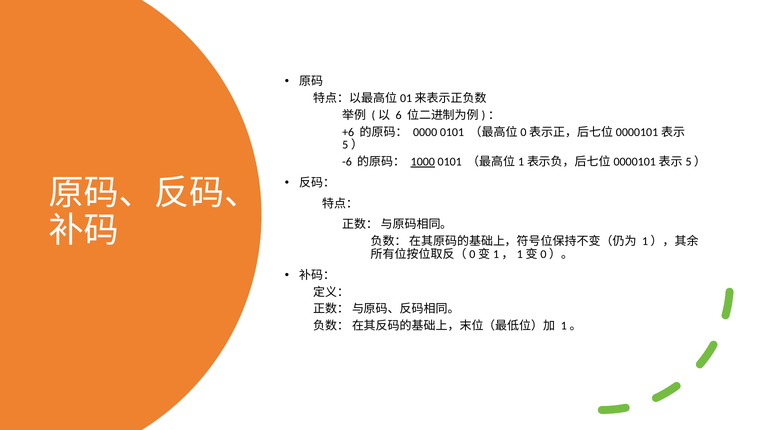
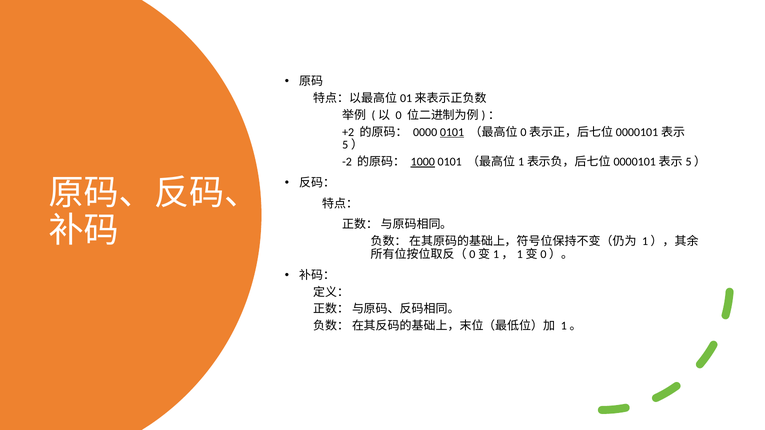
6: 6 -> 0 (399, 115)
+6: +6 -> +2 (348, 132)
0101 underline: none -> present (452, 132)
-6: -6 -> -2 (347, 162)
